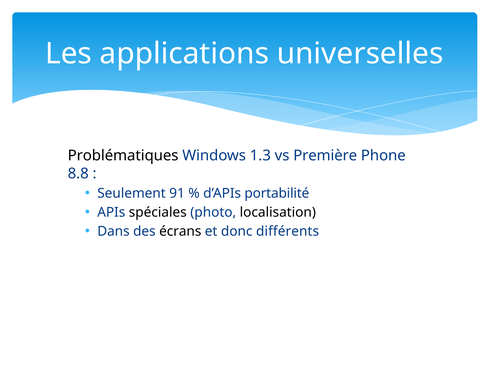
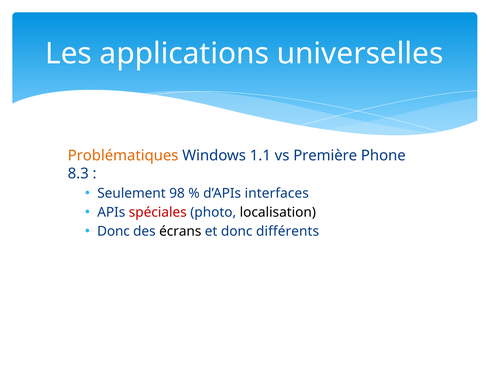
Problématiques colour: black -> orange (123, 156)
1.3: 1.3 -> 1.1 (260, 156)
8.8: 8.8 -> 8.3 (78, 173)
91: 91 -> 98 (177, 193)
portabilité: portabilité -> interfaces (277, 193)
spéciales colour: black -> red (158, 212)
Dans: Dans -> Donc (113, 231)
